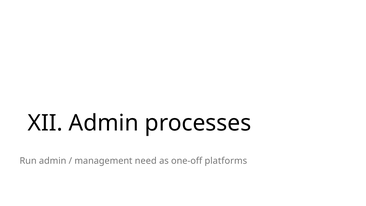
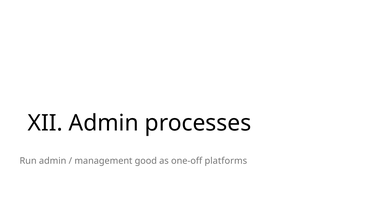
need: need -> good (146, 161)
